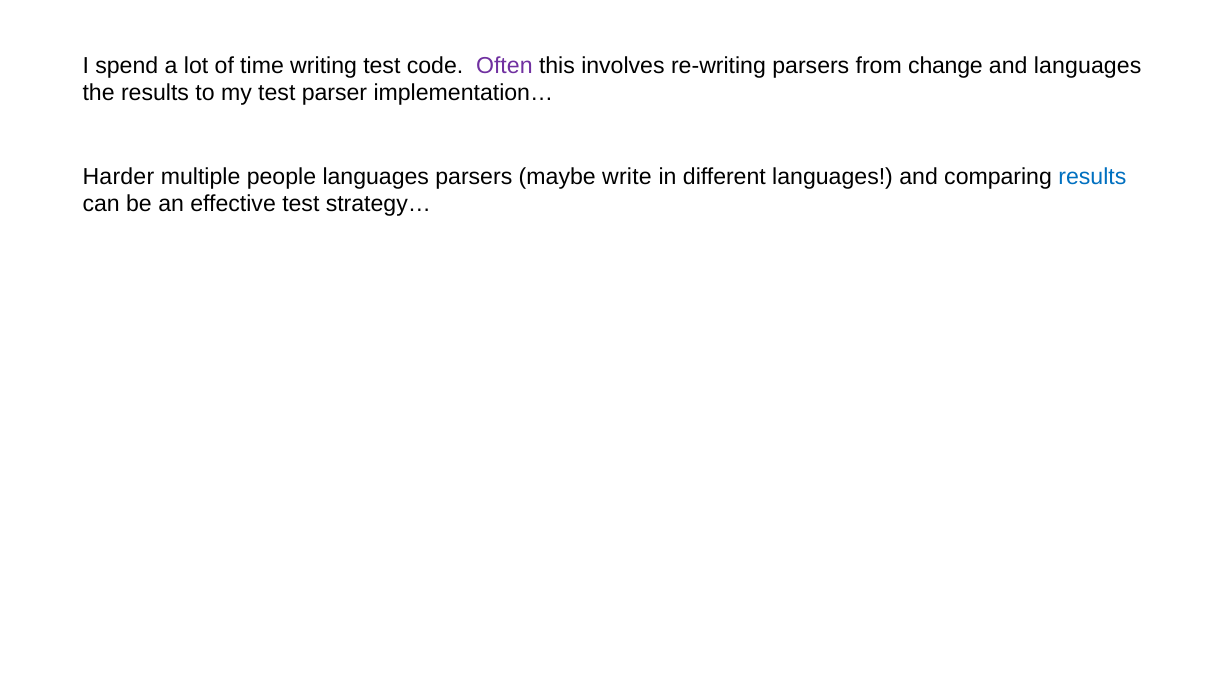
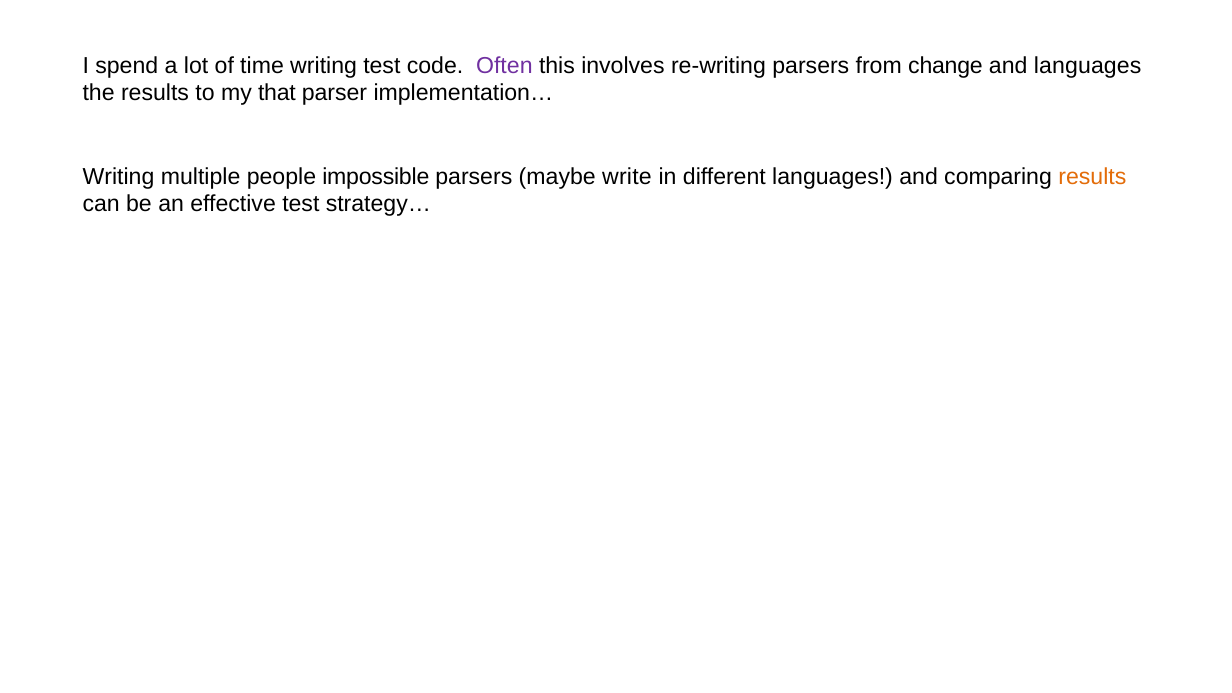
my test: test -> that (277, 93)
Harder: Harder -> Writing (119, 176)
people languages: languages -> impossible (376, 176)
results colour: blue -> orange (1092, 176)
